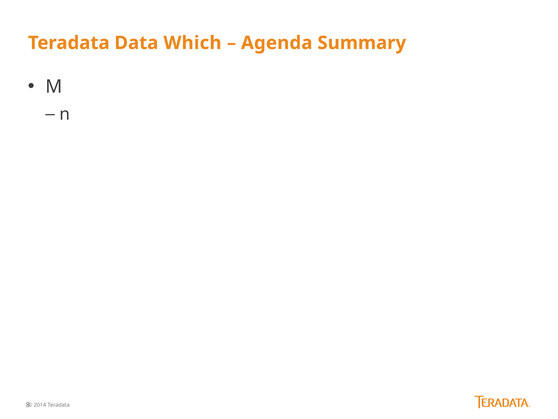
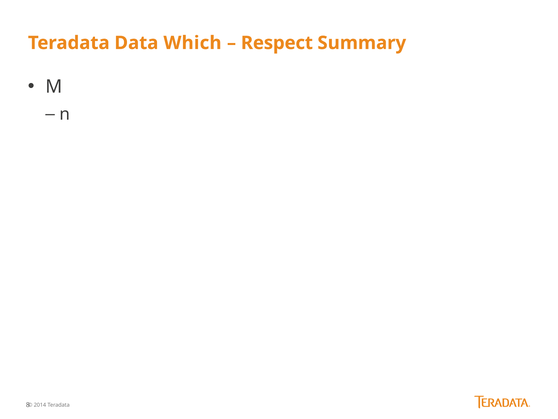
Agenda: Agenda -> Respect (277, 43)
